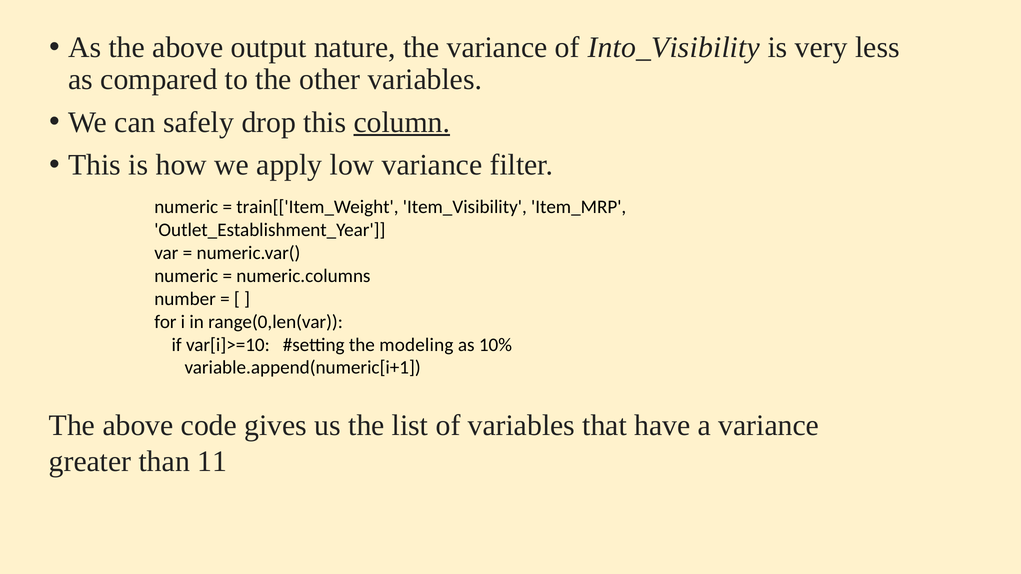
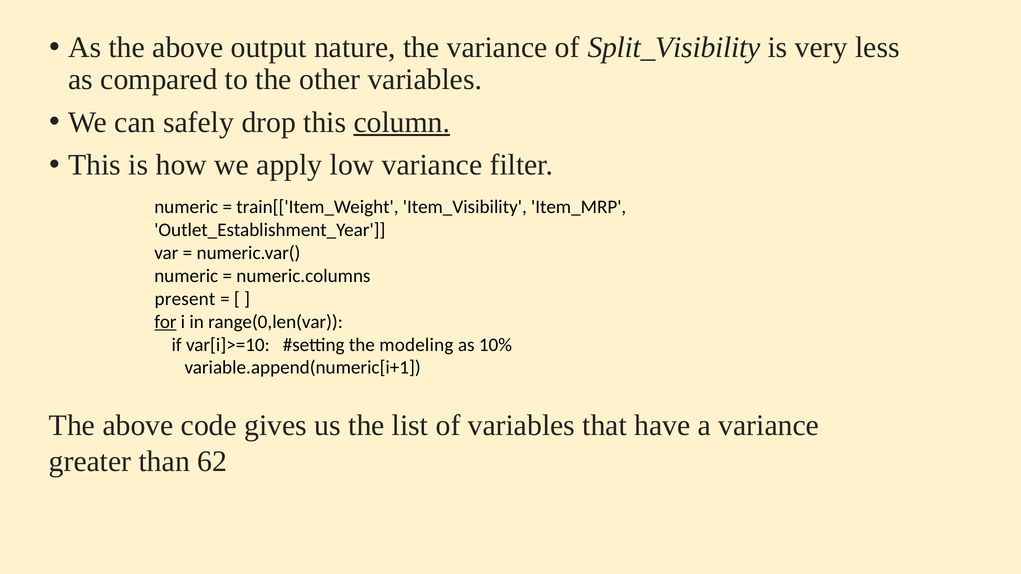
Into_Visibility: Into_Visibility -> Split_Visibility (674, 47)
number: number -> present (185, 299)
for underline: none -> present (165, 322)
11: 11 -> 62 (212, 462)
